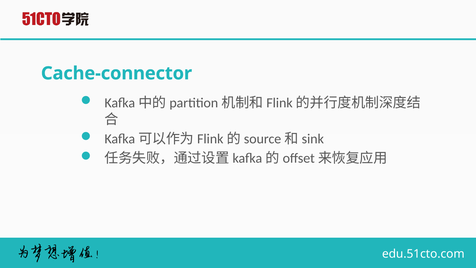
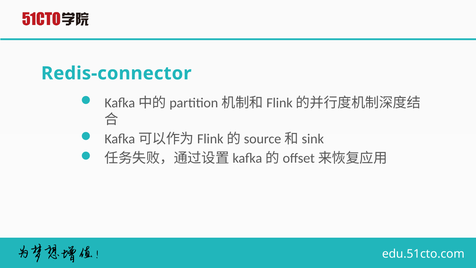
Cache-connector: Cache-connector -> Redis-connector (116, 73)
